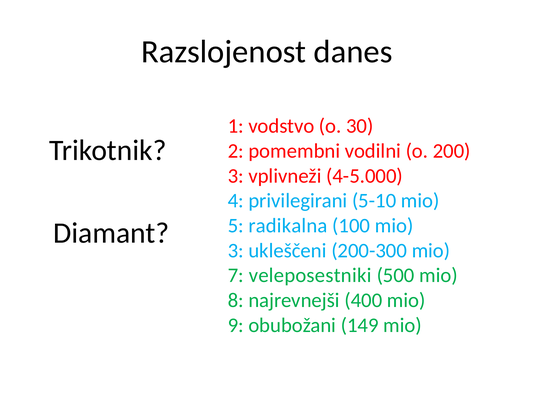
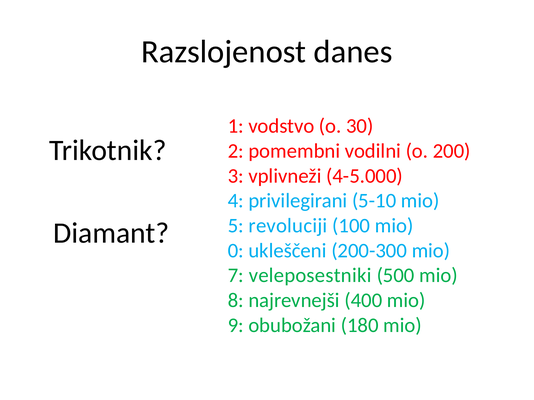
radikalna: radikalna -> revoluciji (288, 226)
3: 3 -> 0 (236, 251)
149: 149 -> 180 (360, 326)
